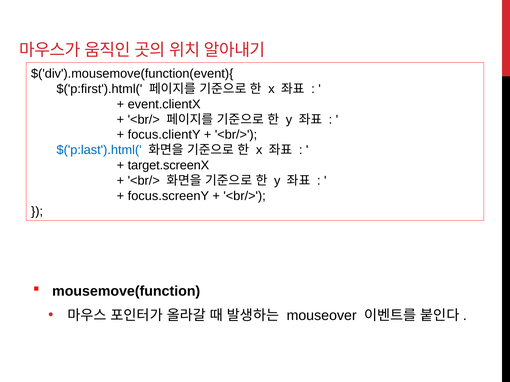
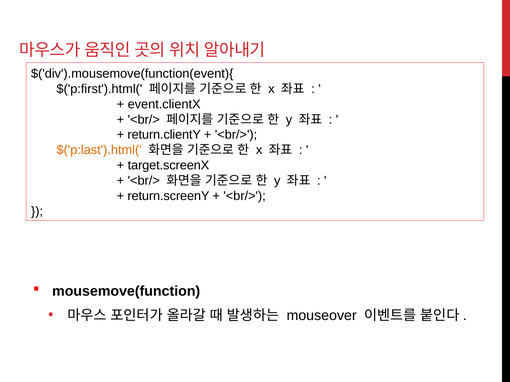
focus.clientY: focus.clientY -> return.clientY (164, 135)
$('p:last').html( colour: blue -> orange (99, 150)
focus.screenY: focus.screenY -> return.screenY (168, 196)
